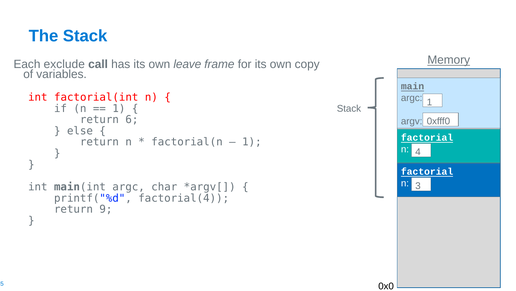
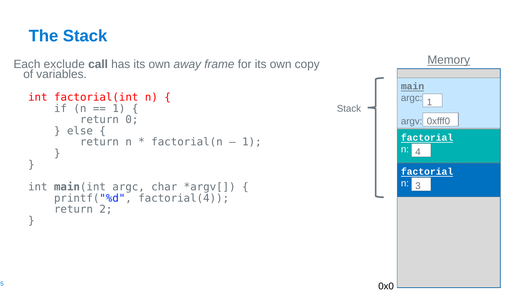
leave: leave -> away (187, 64)
6: 6 -> 0 (132, 119)
9: 9 -> 2 (106, 209)
